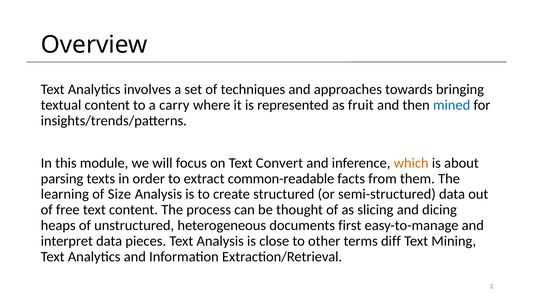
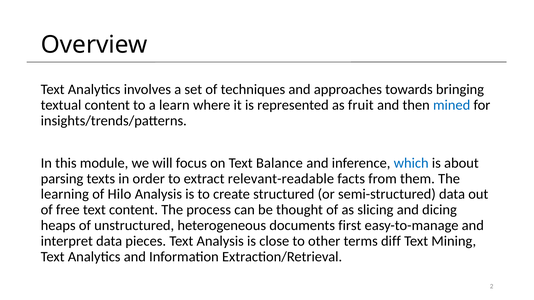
carry: carry -> learn (174, 105)
Convert: Convert -> Balance (279, 163)
which colour: orange -> blue (411, 163)
common-readable: common-readable -> relevant-readable (281, 179)
Size: Size -> Hilo (119, 194)
